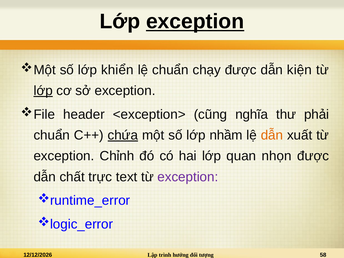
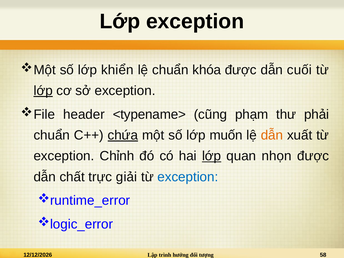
exception underline: present -> none (195, 22)
chạy: chạy -> khóa (207, 70)
kiện: kiện -> cuối (299, 70)
<exception>: <exception> -> <typename> (149, 114)
nghĩa: nghĩa -> phạm (252, 114)
nhầm: nhầm -> muốn (226, 135)
lớp underline: none -> present (212, 156)
text: text -> giải (127, 177)
exception colour: purple -> blue (188, 177)
